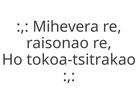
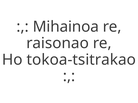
Mihevera: Mihevera -> Mihainoa (66, 27)
